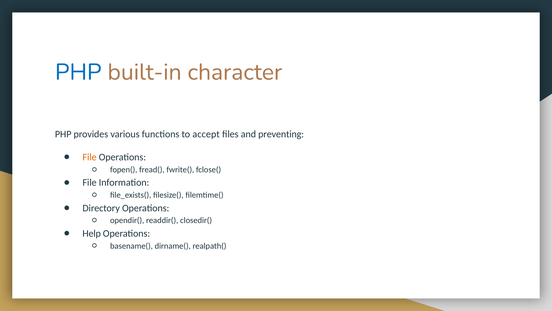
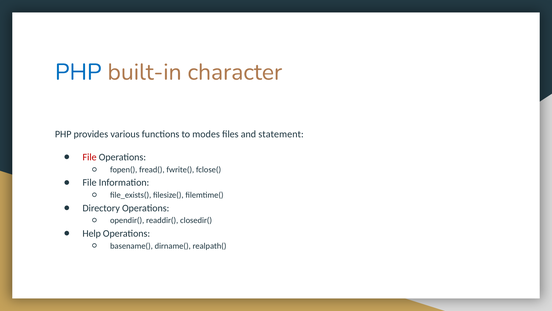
accept: accept -> modes (206, 134)
preventing: preventing -> statement (281, 134)
File colour: orange -> red (90, 157)
